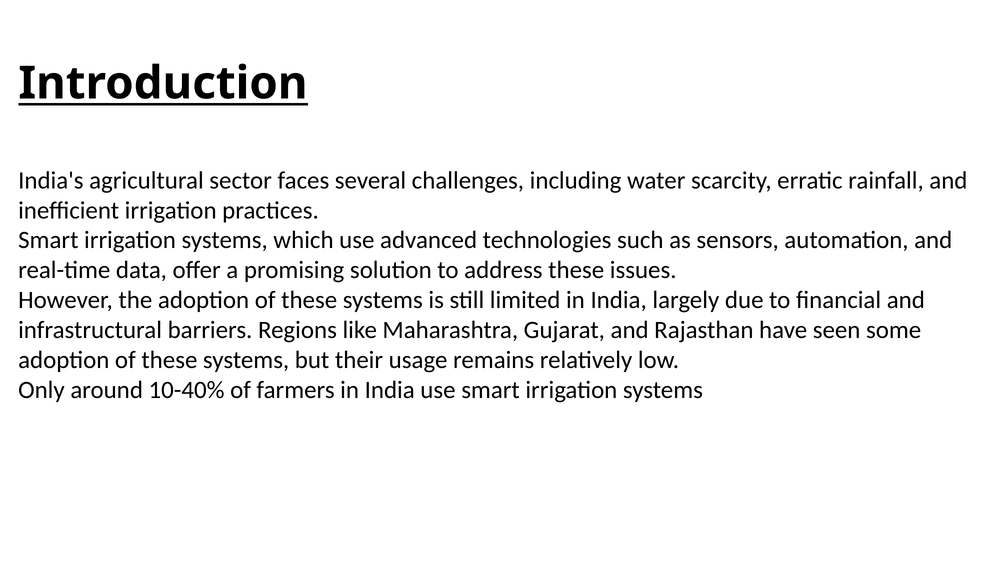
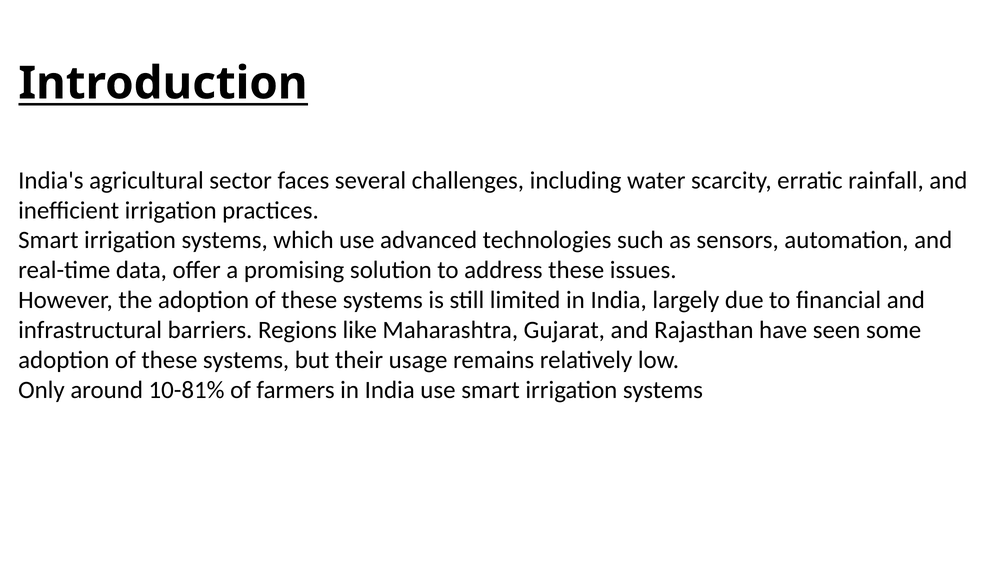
10-40%: 10-40% -> 10-81% (187, 390)
